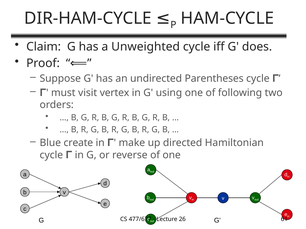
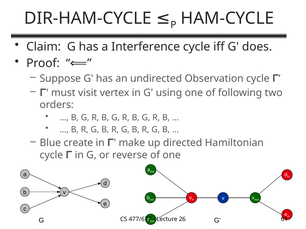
Unweighted: Unweighted -> Interference (146, 47)
Parentheses: Parentheses -> Observation (214, 79)
